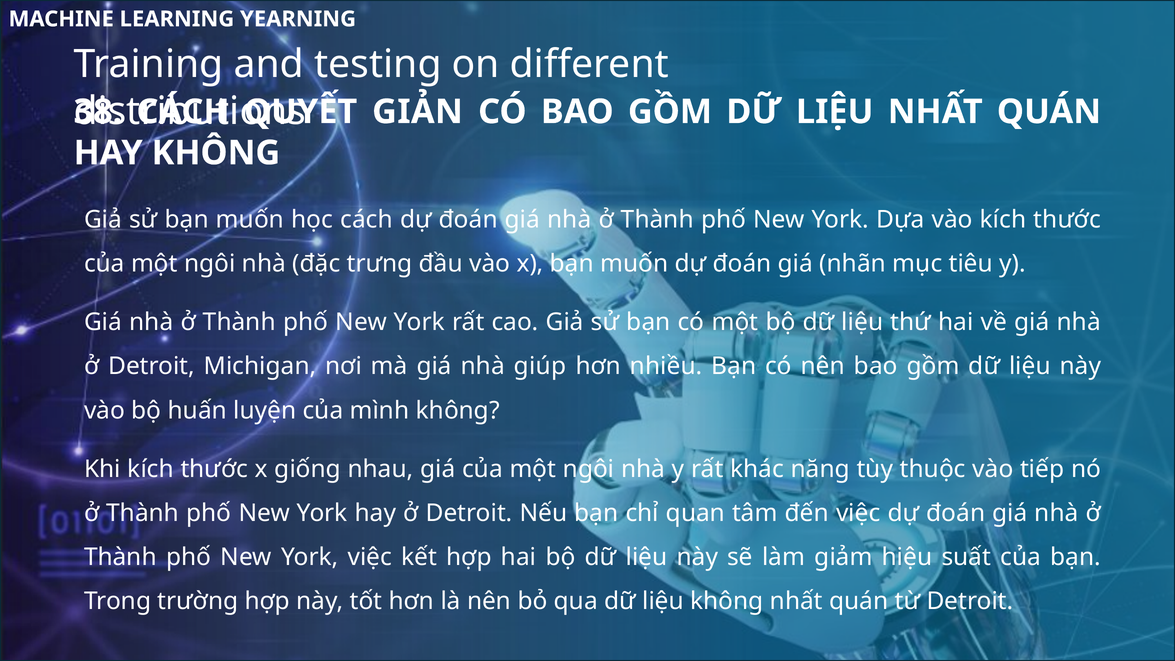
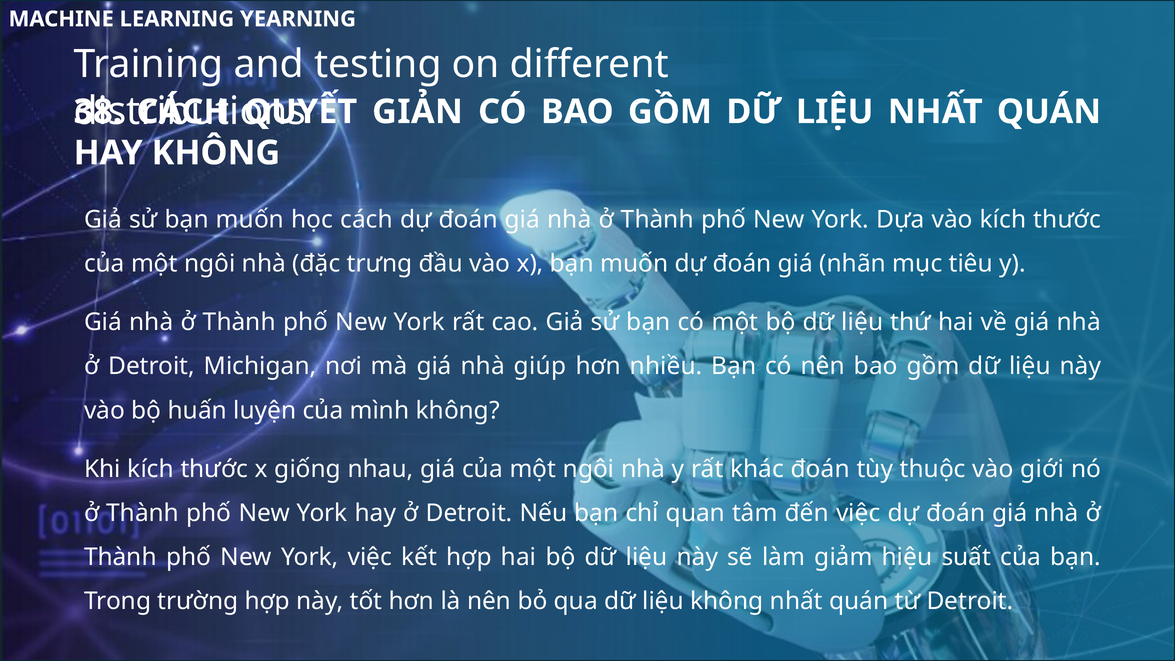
khác năng: năng -> đoán (820, 469)
tiếp: tiếp -> giới (1042, 469)
